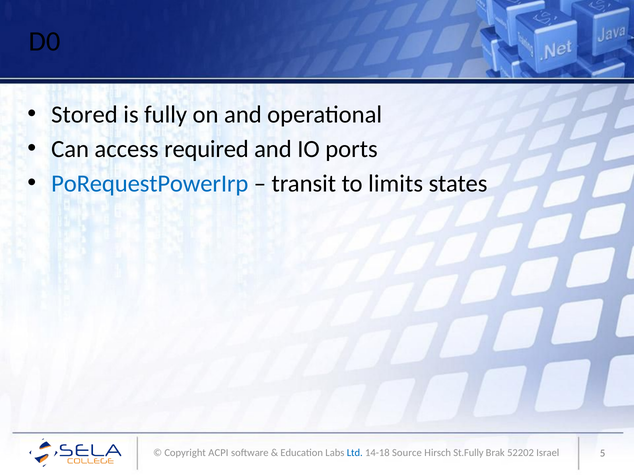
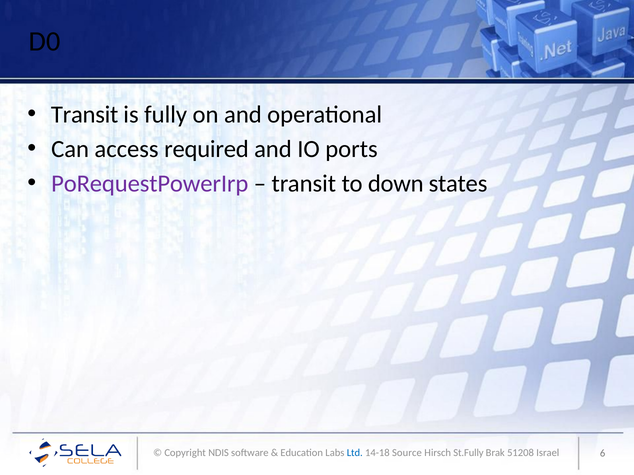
Stored: Stored -> Transit (85, 115)
PoRequestPowerIrp colour: blue -> purple (150, 184)
limits: limits -> down (396, 184)
ACPI: ACPI -> NDIS (219, 453)
52202: 52202 -> 51208 (521, 453)
5: 5 -> 6 (603, 454)
